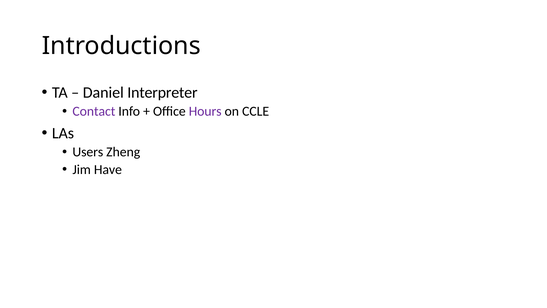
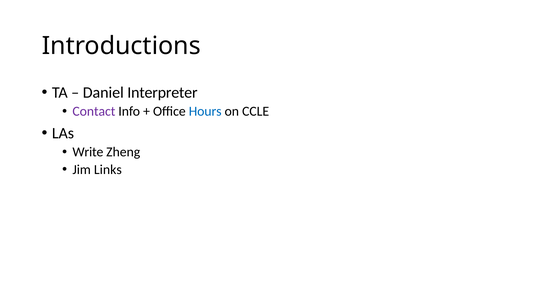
Hours colour: purple -> blue (205, 111)
Users: Users -> Write (88, 152)
Have: Have -> Links (108, 169)
